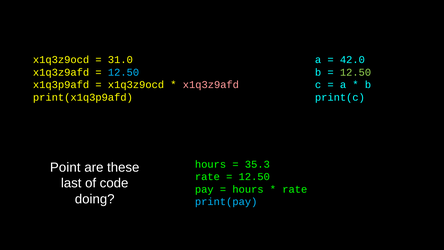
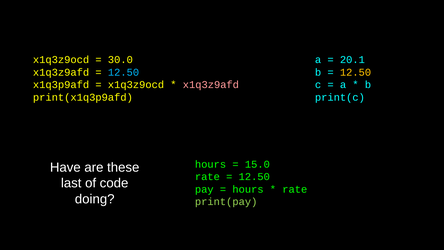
31.0: 31.0 -> 30.0 (120, 60)
42.0: 42.0 -> 20.1 (352, 60)
12.50 colour: light green -> yellow (356, 72)
35.3: 35.3 -> 15.0 (257, 164)
Point: Point -> Have (65, 167)
print(pay colour: light blue -> light green (226, 202)
